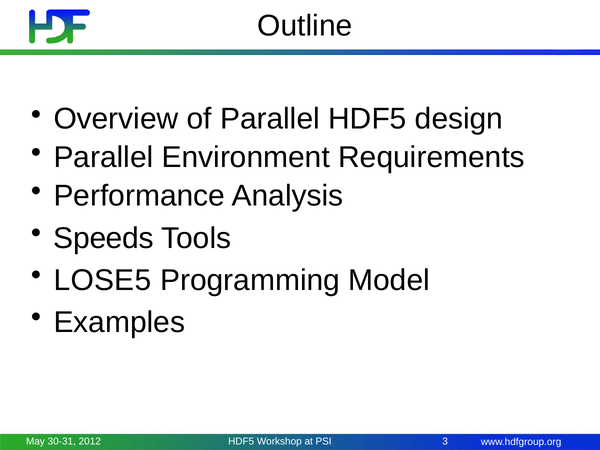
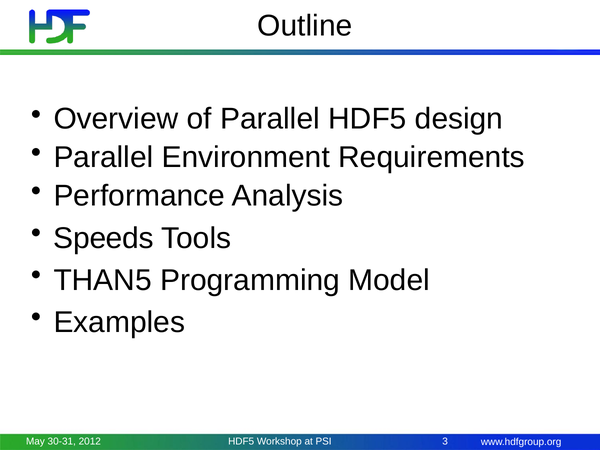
LOSE5: LOSE5 -> THAN5 (103, 280)
